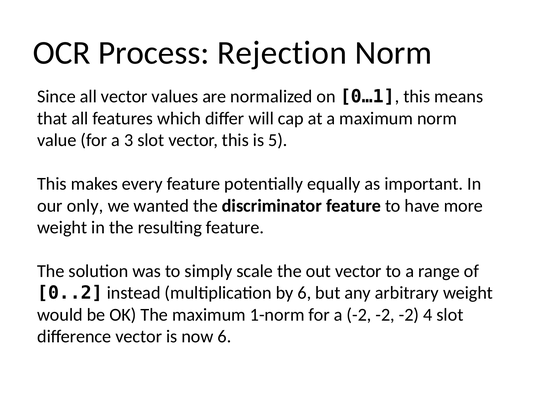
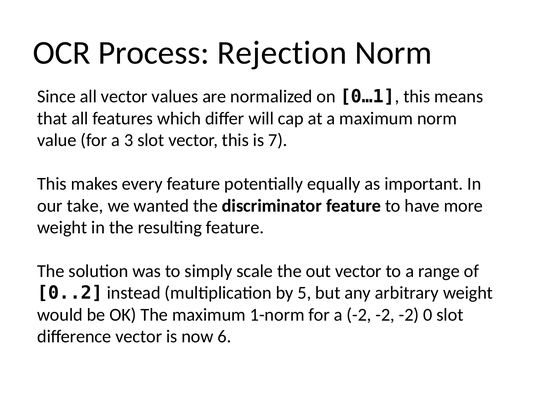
5: 5 -> 7 (278, 140)
only: only -> take (85, 206)
by 6: 6 -> 5 (304, 293)
4: 4 -> 0 (428, 315)
